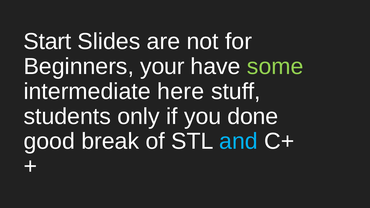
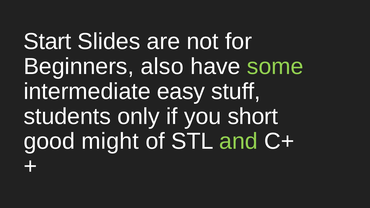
your: your -> also (162, 66)
here: here -> easy (181, 91)
done: done -> short (253, 116)
break: break -> might (110, 141)
and colour: light blue -> light green (238, 141)
